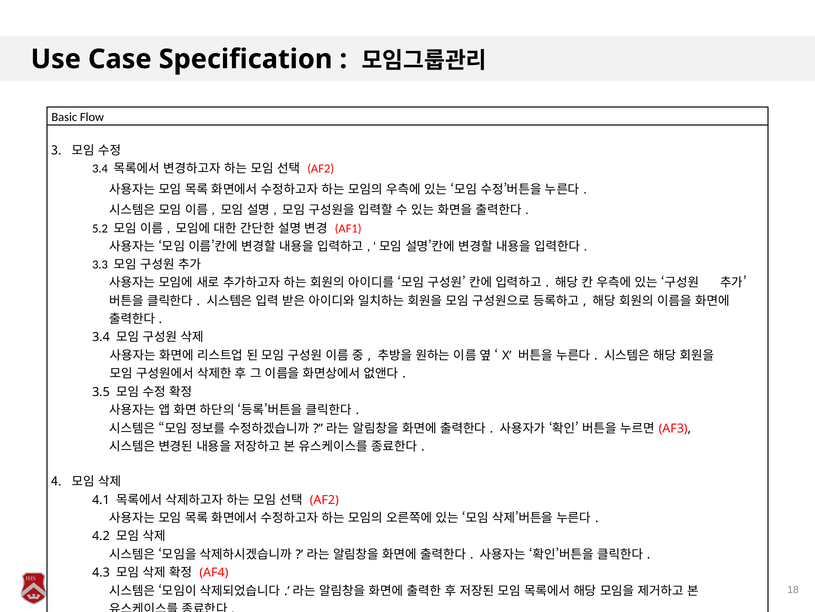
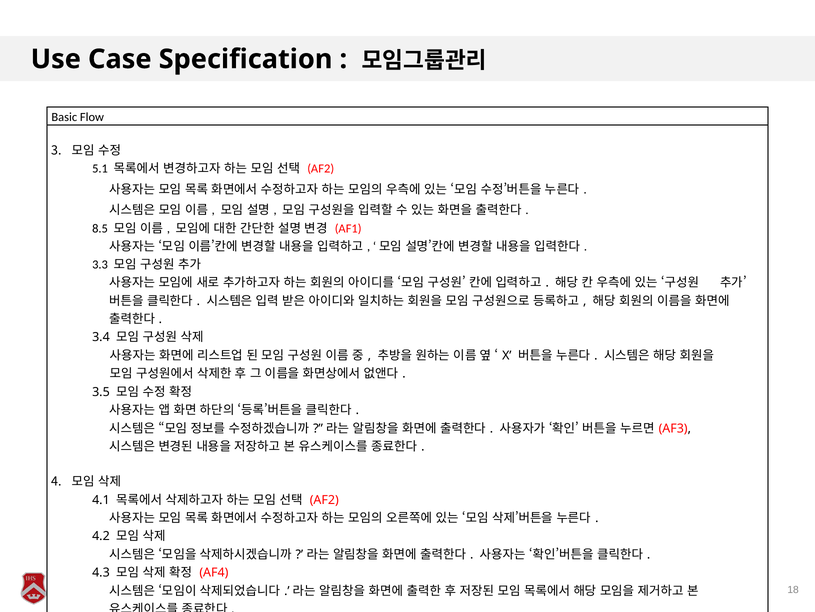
3.4: 3.4 -> 5.1 (100, 169)
5.2: 5.2 -> 8.5 (100, 228)
